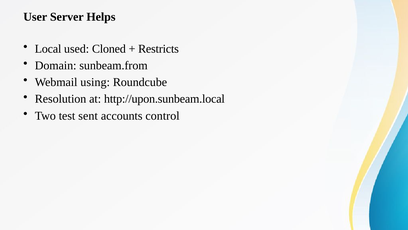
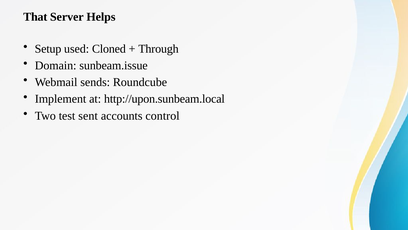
User: User -> That (35, 17)
Local: Local -> Setup (48, 49)
Restricts: Restricts -> Through (158, 49)
sunbeam.from: sunbeam.from -> sunbeam.issue (114, 65)
using: using -> sends (95, 82)
Resolution: Resolution -> Implement (61, 99)
